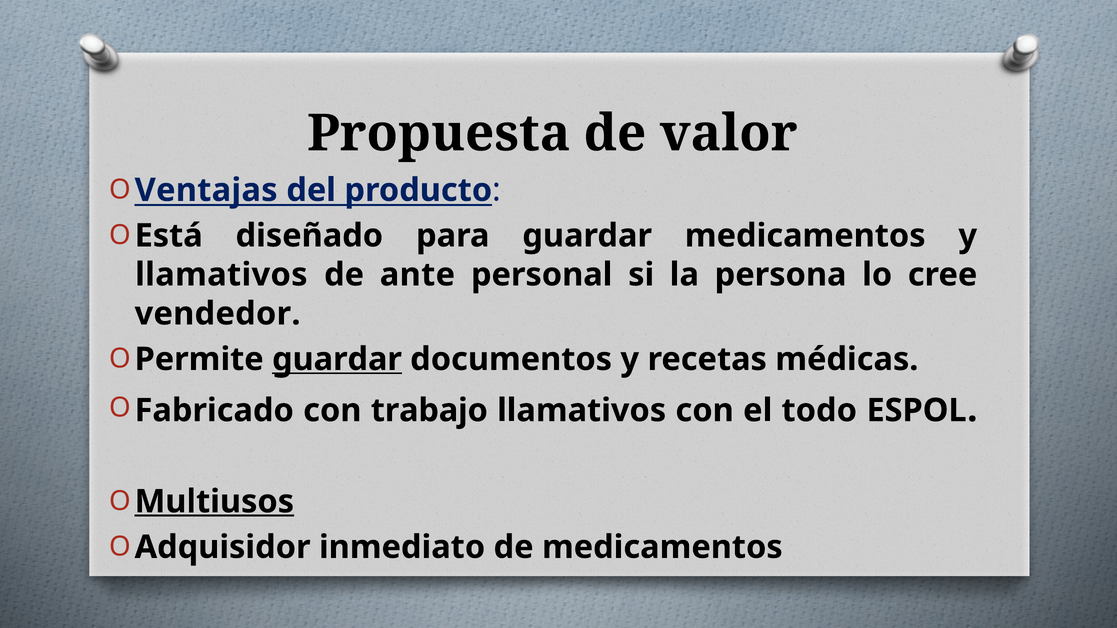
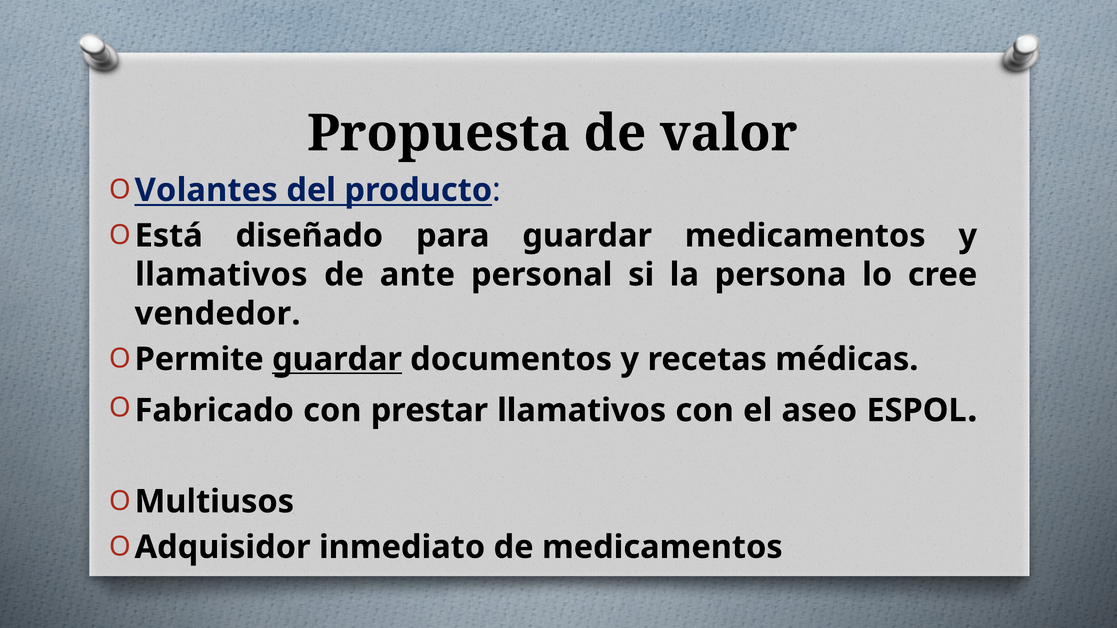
Ventajas: Ventajas -> Volantes (206, 190)
trabajo: trabajo -> prestar (429, 411)
todo: todo -> aseo (819, 411)
Multiusos underline: present -> none (214, 502)
